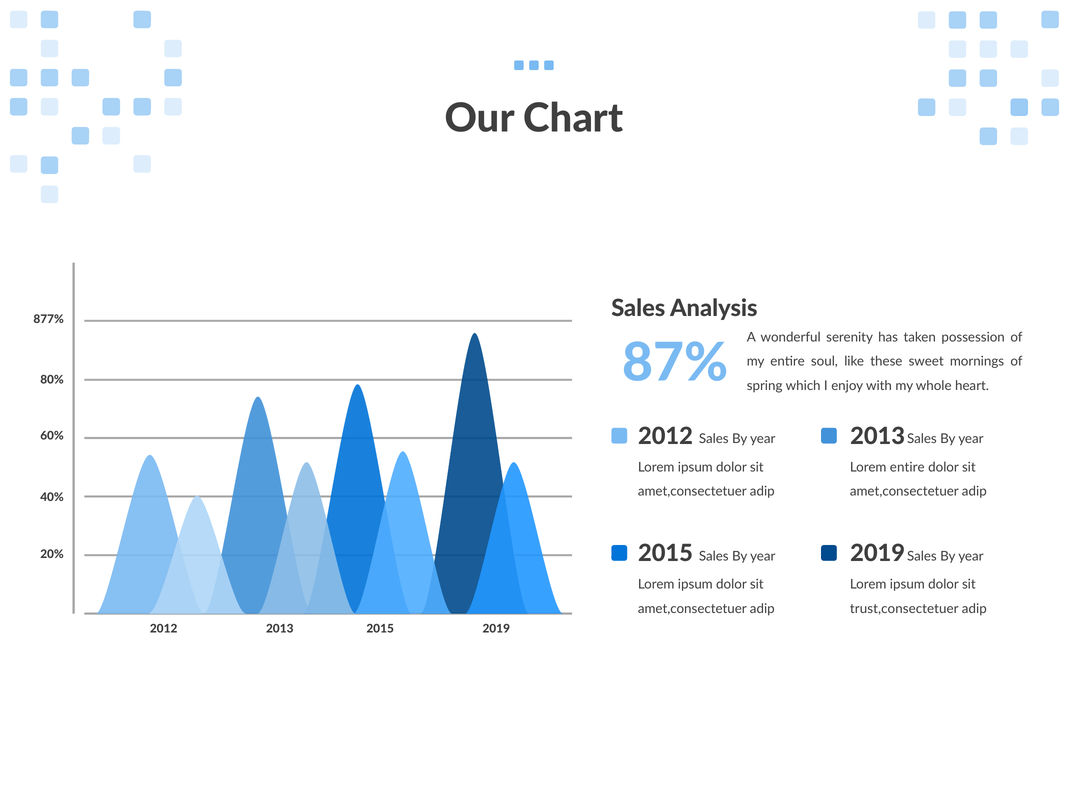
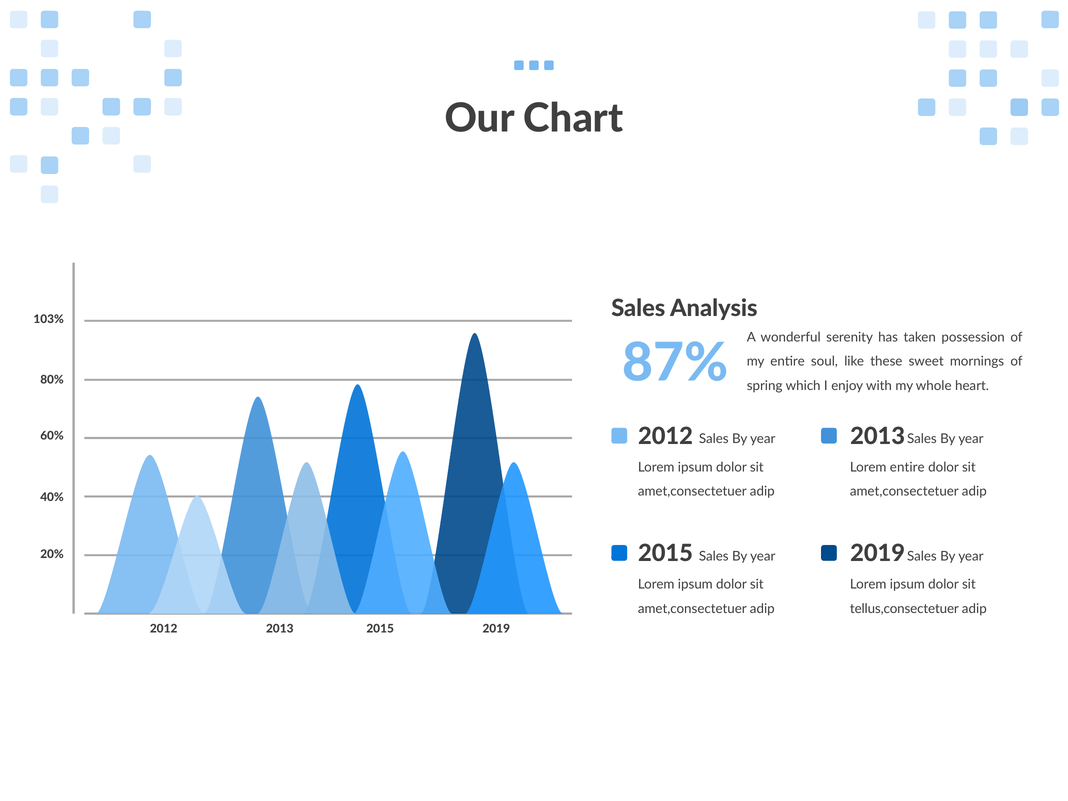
877%: 877% -> 103% (49, 319)
trust,consectetuer: trust,consectetuer -> tellus,consectetuer (904, 609)
